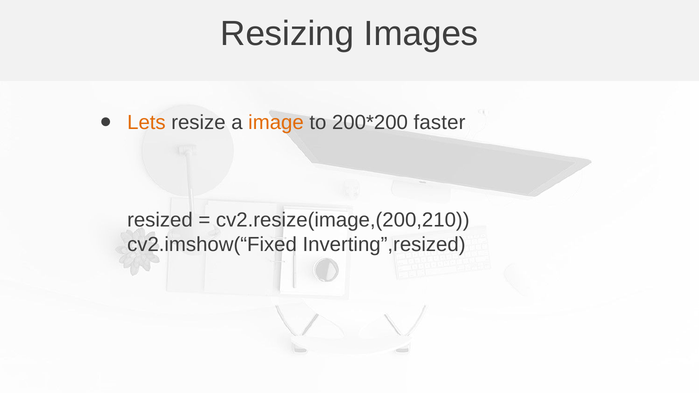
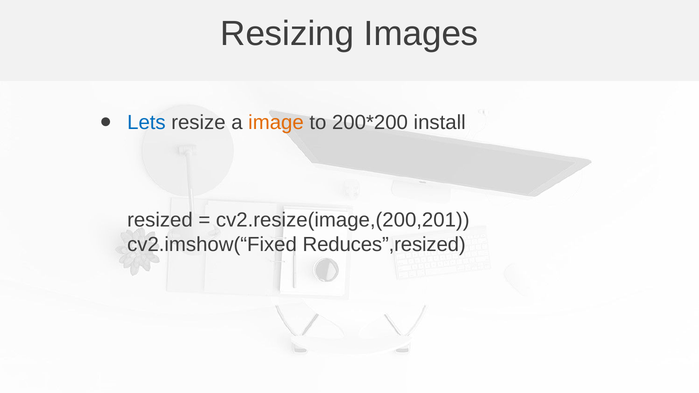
Lets colour: orange -> blue (146, 122)
faster: faster -> install (440, 122)
cv2.resize(image,(200,210: cv2.resize(image,(200,210 -> cv2.resize(image,(200,201 (343, 220)
Inverting”,resized: Inverting”,resized -> Reduces”,resized (384, 245)
